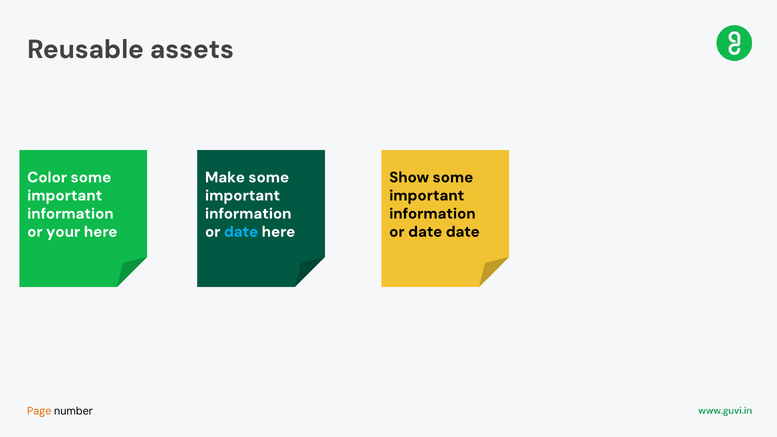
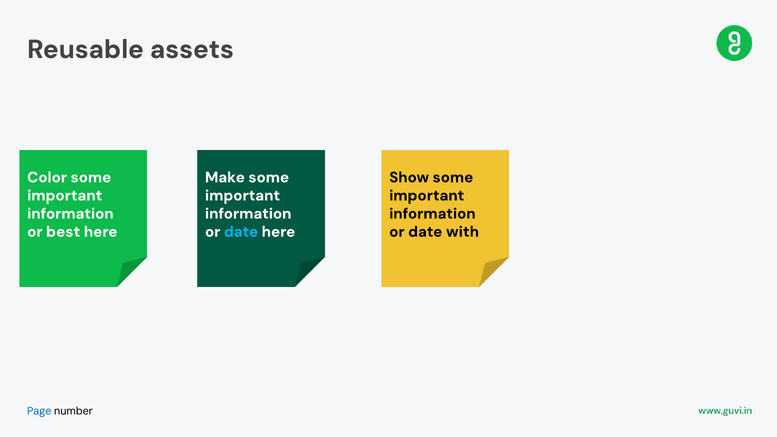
your: your -> best (63, 232)
date date: date -> with (463, 232)
Page colour: orange -> blue (39, 411)
